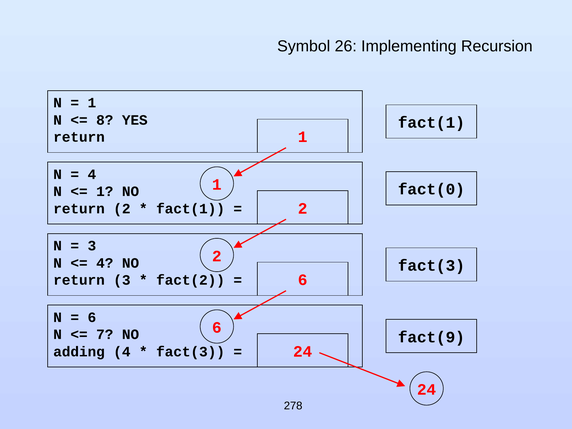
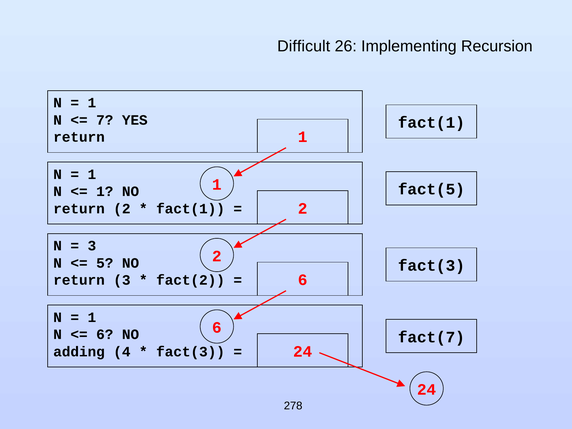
Symbol: Symbol -> Difficult (304, 46)
8: 8 -> 7 (105, 120)
4: 4 -> 1 (92, 174)
fact(0: fact(0 -> fact(5 (431, 189)
4: 4 -> 5 (105, 263)
6: 6 -> 1 (92, 317)
7: 7 -> 6 (105, 335)
fact(9: fact(9 -> fact(7 (431, 337)
